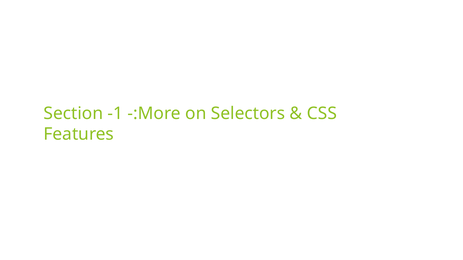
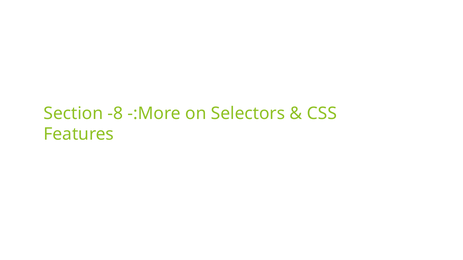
-1: -1 -> -8 (115, 114)
